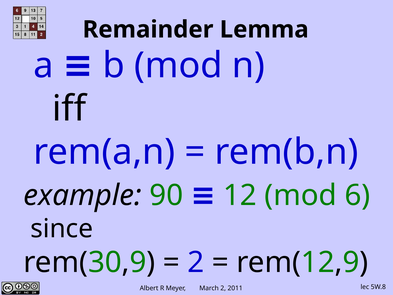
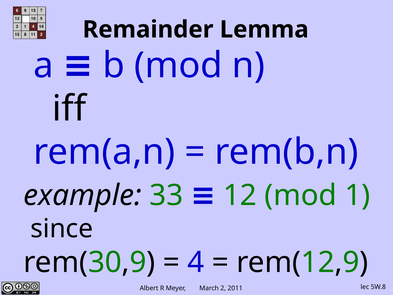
90: 90 -> 33 (166, 195)
6: 6 -> 1 (357, 195)
2: 2 -> 4 (196, 262)
